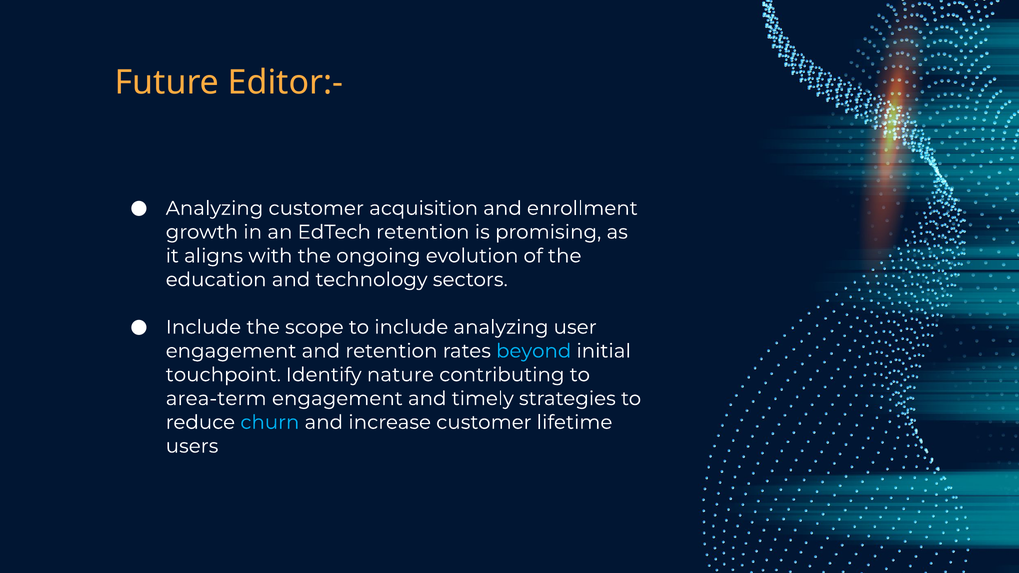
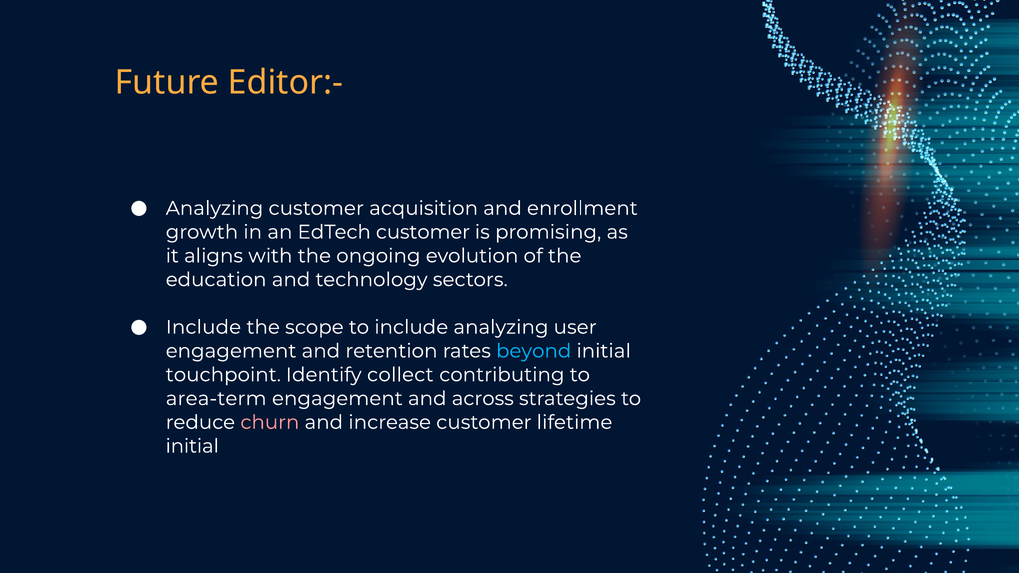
EdTech retention: retention -> customer (423, 232)
nature: nature -> collect (400, 375)
timely: timely -> across (483, 399)
churn colour: light blue -> pink (270, 422)
users: users -> initial (192, 446)
